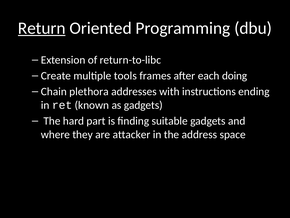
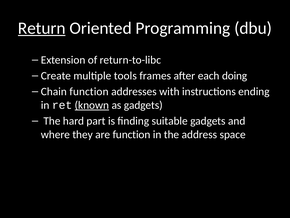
Chain plethora: plethora -> function (89, 91)
known underline: none -> present (92, 105)
are attacker: attacker -> function (132, 134)
